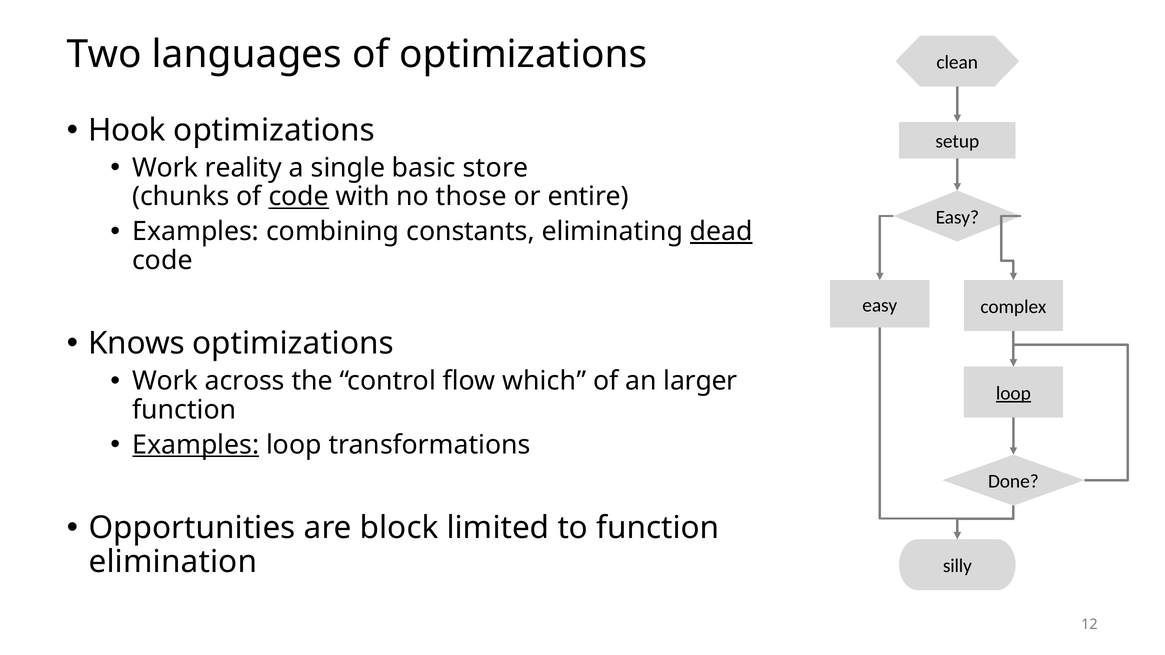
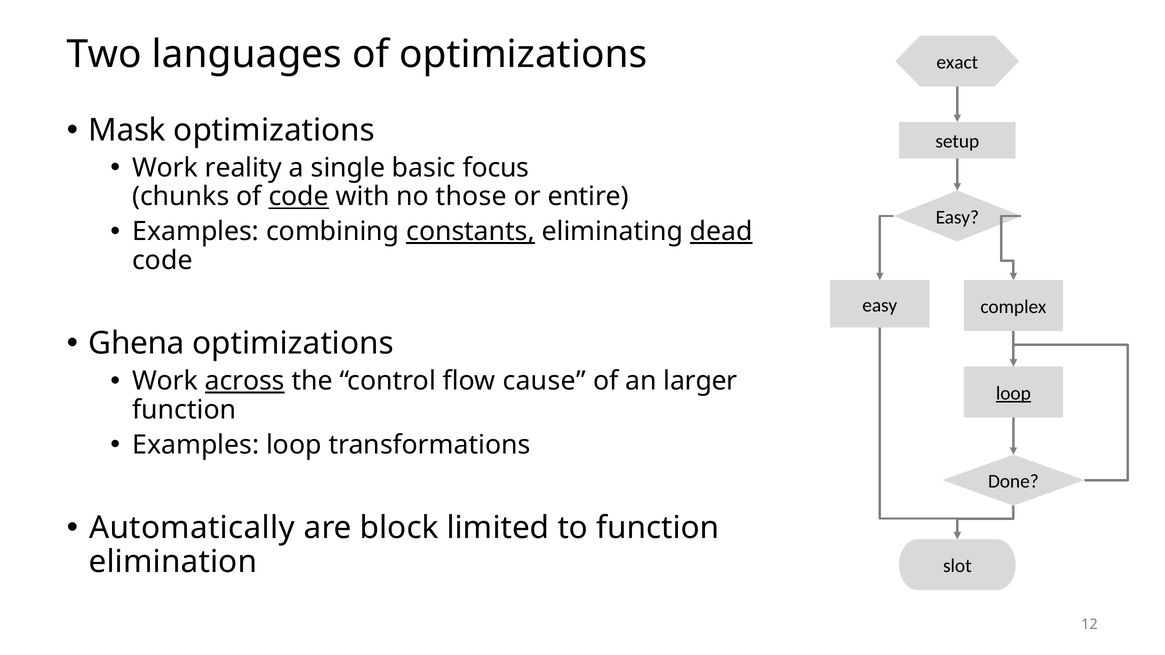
clean: clean -> exact (957, 62)
Hook: Hook -> Mask (127, 130)
store: store -> focus (496, 168)
constants underline: none -> present (471, 232)
Knows: Knows -> Ghena (137, 344)
across underline: none -> present (245, 381)
which: which -> cause (544, 381)
Examples underline: present -> none (196, 445)
Opportunities: Opportunities -> Automatically (192, 528)
silly: silly -> slot (957, 566)
